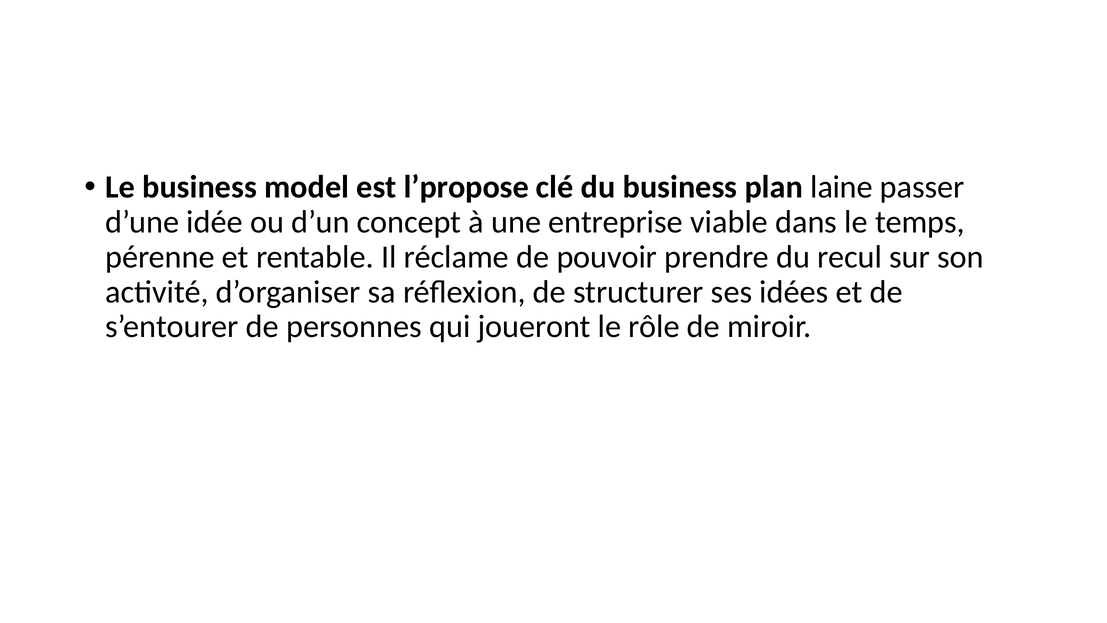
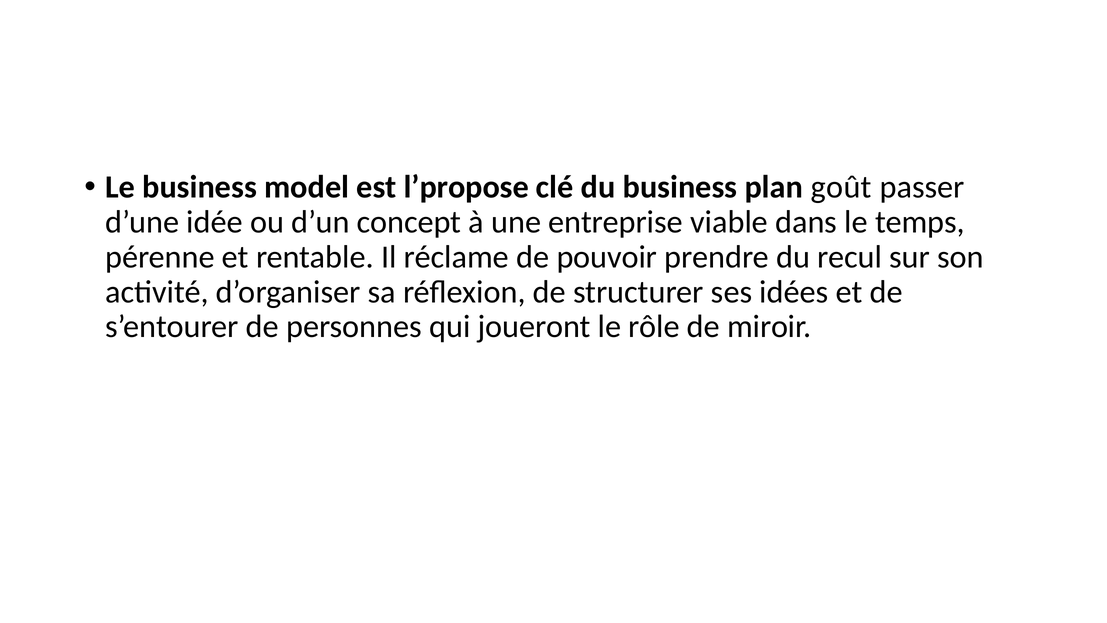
laine: laine -> goût (841, 187)
